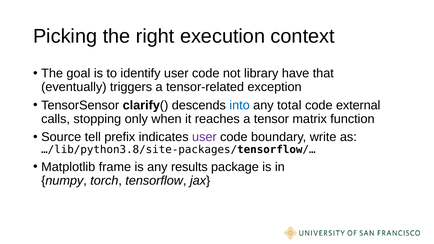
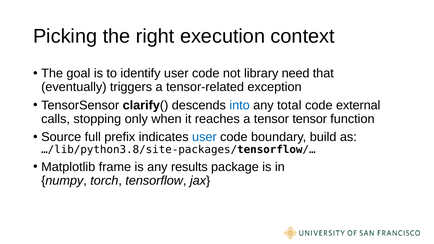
have: have -> need (296, 73)
tensor matrix: matrix -> tensor (310, 119)
tell: tell -> full (93, 137)
user colour: purple -> blue (204, 137)
write: write -> build (323, 137)
